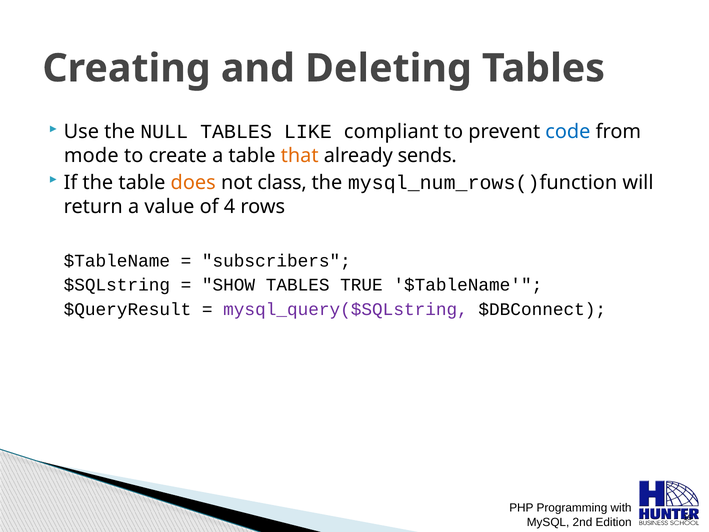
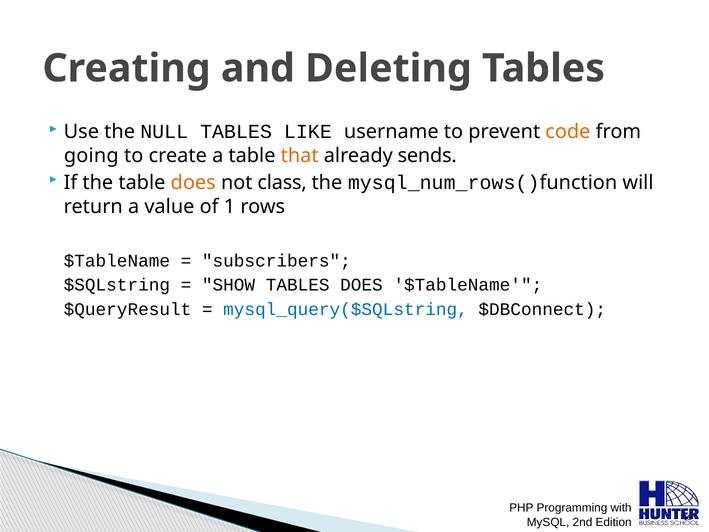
compliant: compliant -> username (391, 132)
code colour: blue -> orange (568, 132)
mode: mode -> going (91, 156)
4: 4 -> 1 (229, 206)
TABLES TRUE: TRUE -> DOES (361, 285)
mysql_query($SQLstring colour: purple -> blue (346, 309)
